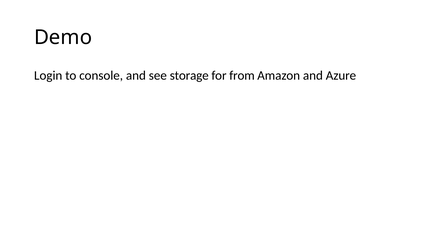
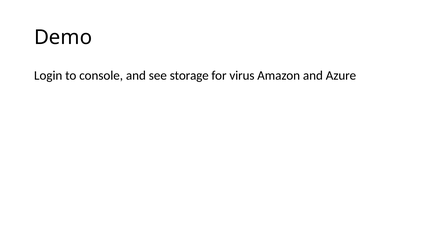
from: from -> virus (242, 76)
